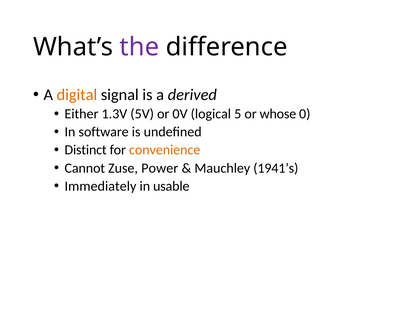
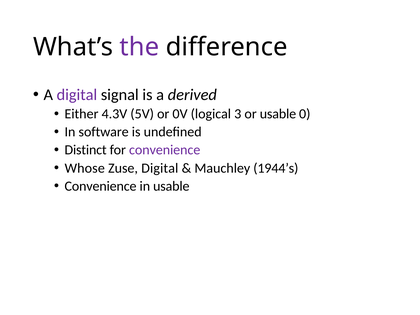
digital colour: orange -> purple (77, 95)
1.3V: 1.3V -> 4.3V (114, 114)
5: 5 -> 3 (238, 114)
or whose: whose -> usable (278, 114)
convenience colour: orange -> purple (165, 150)
Cannot: Cannot -> Whose (85, 168)
Zuse Power: Power -> Digital (160, 168)
1941’s: 1941’s -> 1944’s (276, 168)
Immediately: Immediately -> Convenience (101, 186)
